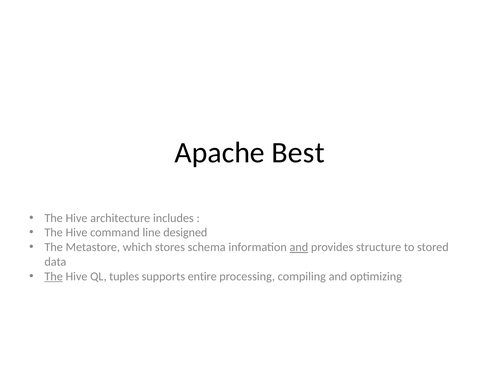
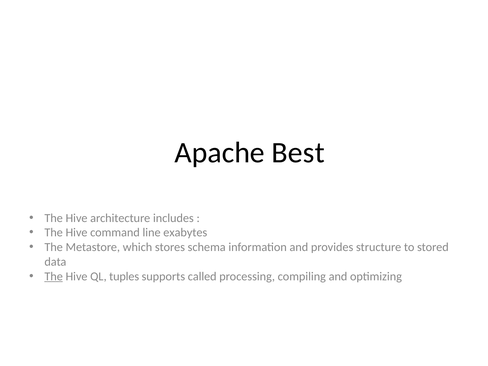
designed: designed -> exabytes (185, 233)
and underline: present -> none (299, 247)
entire: entire -> called (202, 277)
